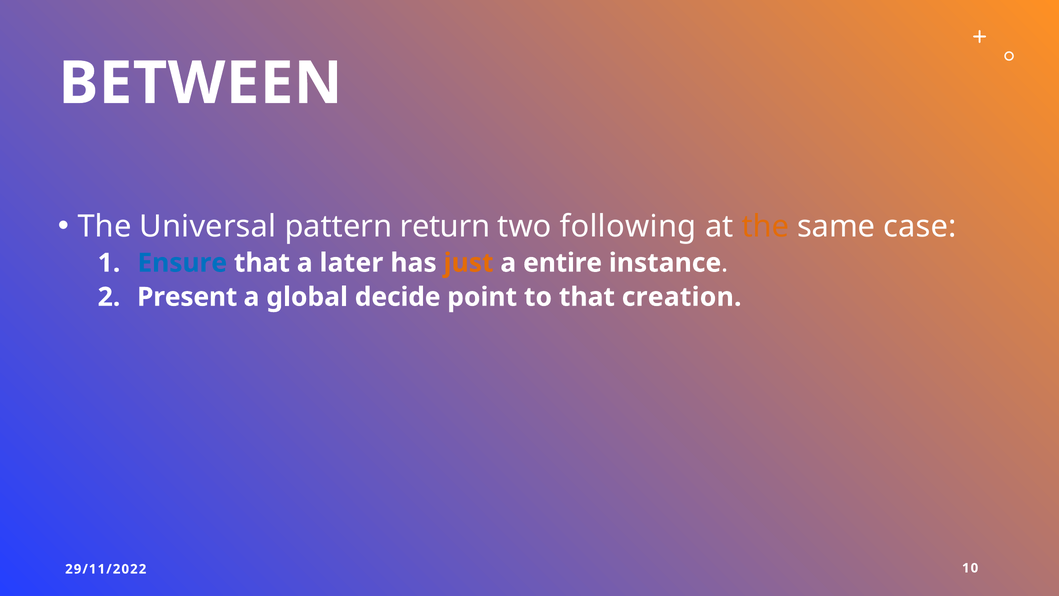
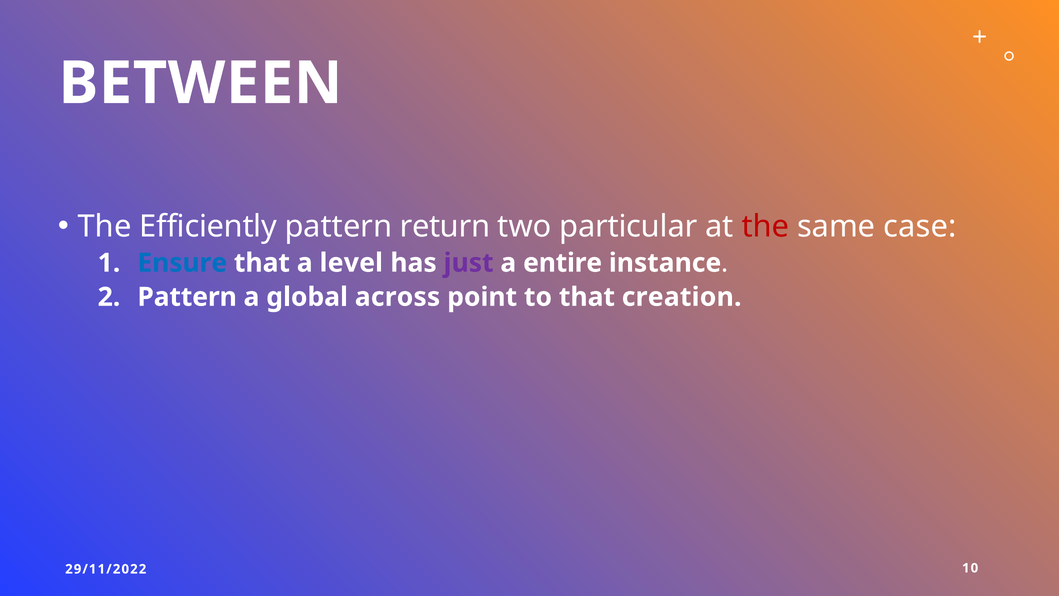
Universal: Universal -> Efficiently (208, 226)
following: following -> particular (628, 226)
the colour: orange -> red (765, 226)
later: later -> level (351, 263)
just colour: orange -> purple (469, 263)
Present: Present -> Pattern (187, 297)
decide: decide -> across (398, 297)
